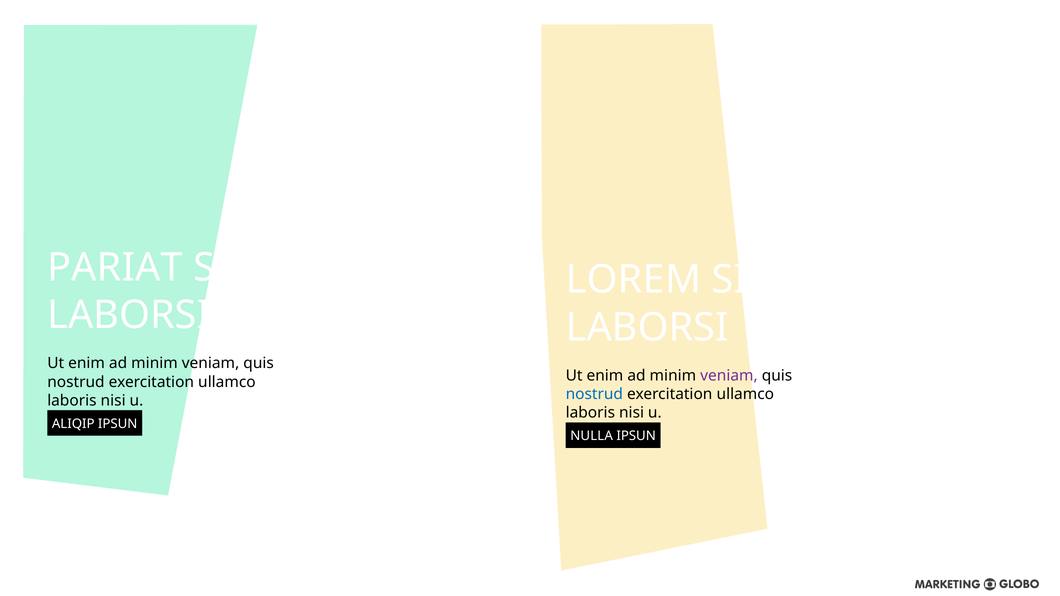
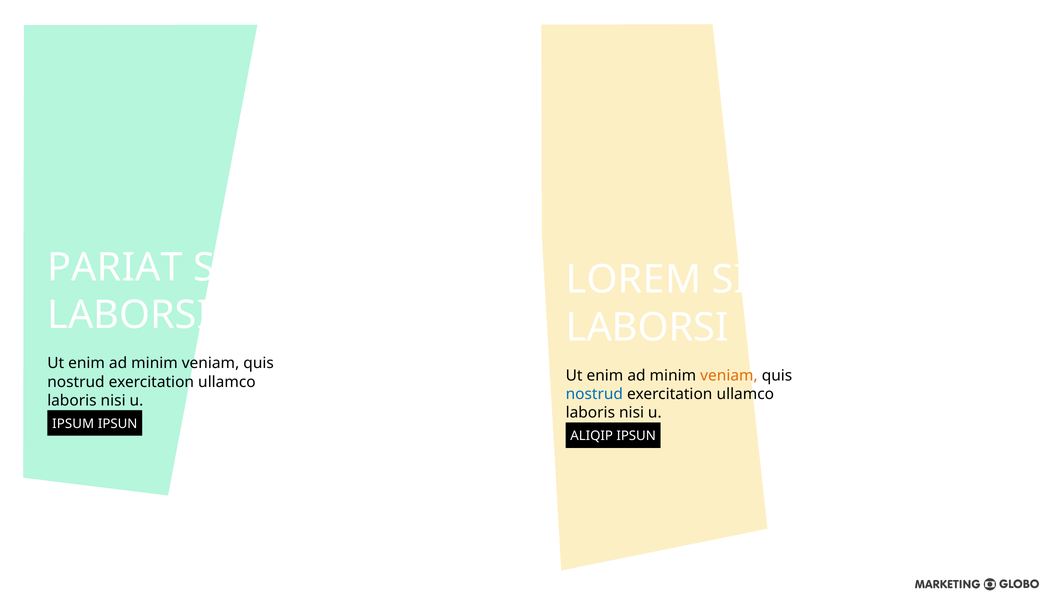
veniam colour: purple -> orange (729, 376)
ALIQIP: ALIQIP -> IPSUM (73, 424)
NULLA: NULLA -> ALIQIP (592, 436)
